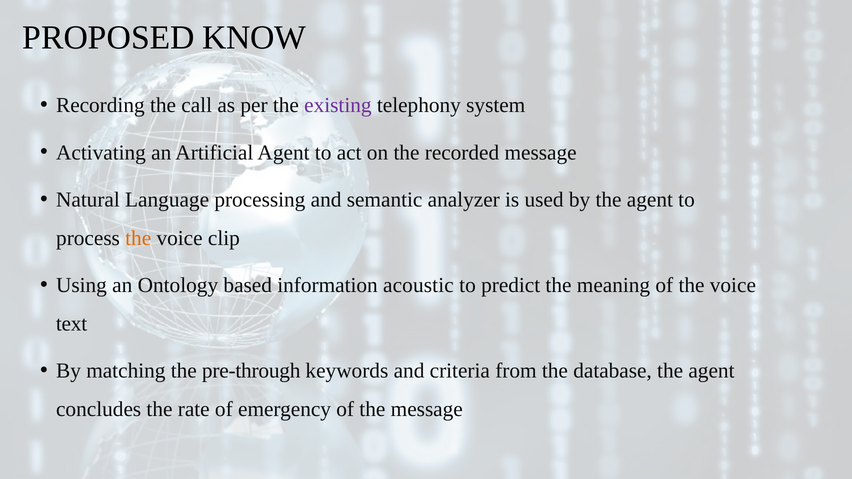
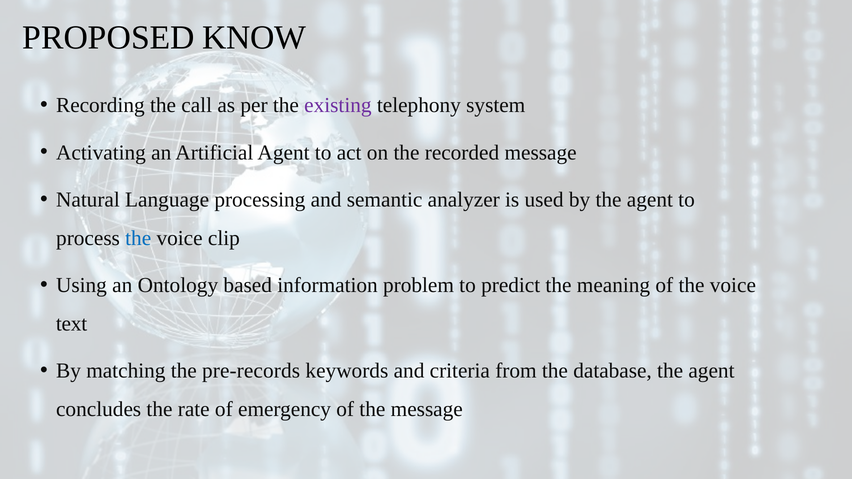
the colour: orange -> blue (138, 238)
acoustic: acoustic -> problem (419, 285)
pre-through: pre-through -> pre-records (251, 371)
